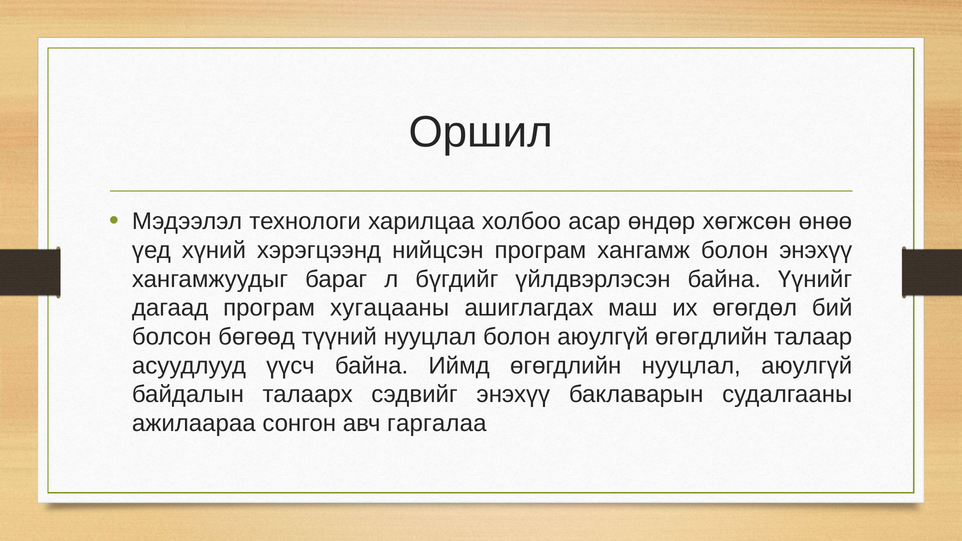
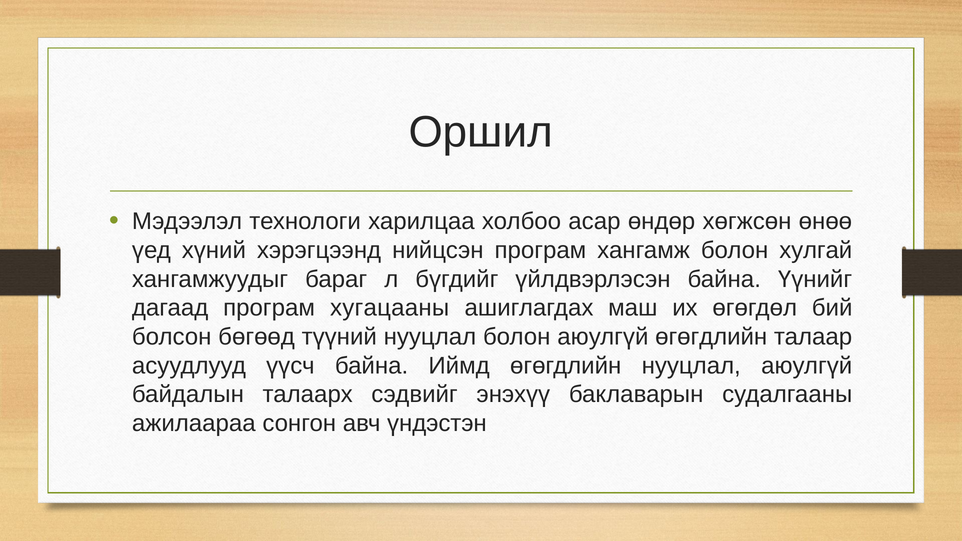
болон энэхүү: энэхүү -> хулгай (816, 250)
гаргалаа: гаргалаа -> үндэстэн (437, 424)
